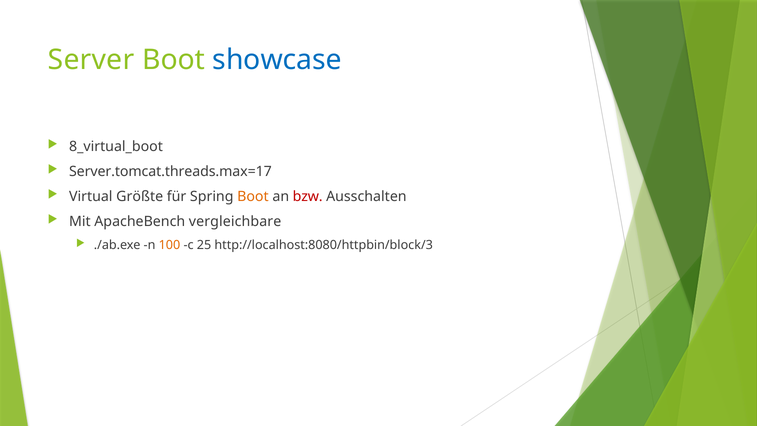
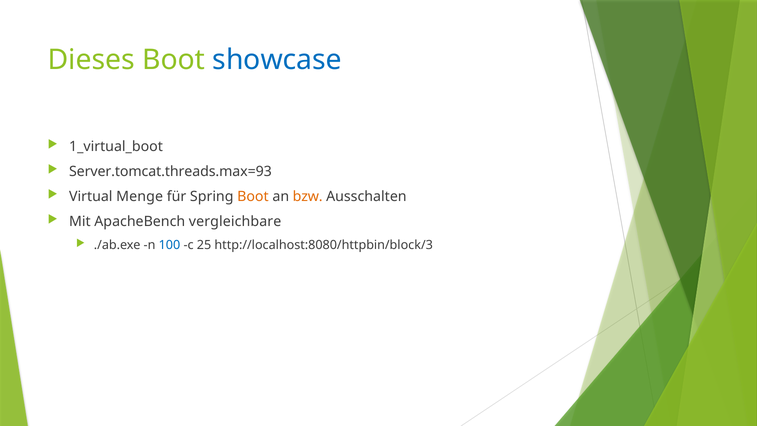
Server: Server -> Dieses (91, 60)
8_virtual_boot: 8_virtual_boot -> 1_virtual_boot (116, 147)
Server.tomcat.threads.max=17: Server.tomcat.threads.max=17 -> Server.tomcat.threads.max=93 (170, 171)
Größte: Größte -> Menge (140, 196)
bzw colour: red -> orange (308, 196)
100 colour: orange -> blue (169, 245)
